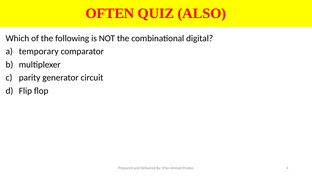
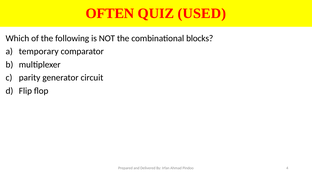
ALSO: ALSO -> USED (202, 13)
digital: digital -> blocks (200, 38)
